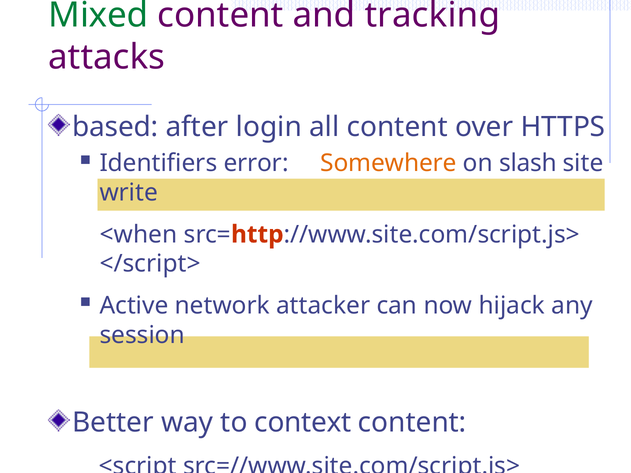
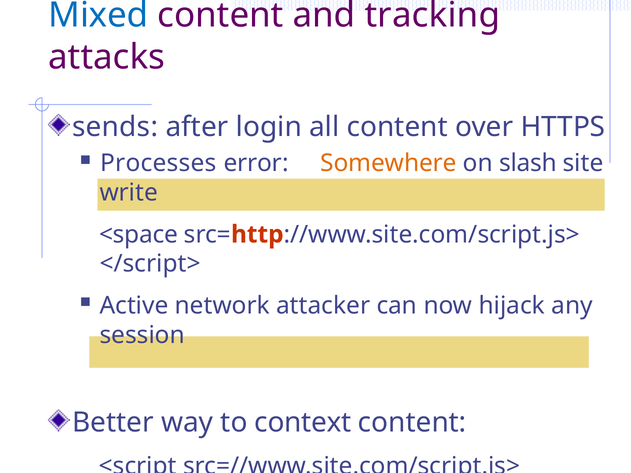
Mixed colour: green -> blue (98, 15)
based: based -> sends (115, 127)
Identifiers: Identifiers -> Processes (158, 163)
<when: <when -> <space (139, 235)
